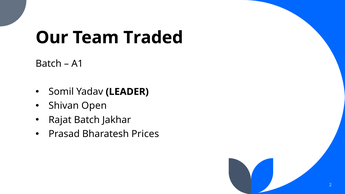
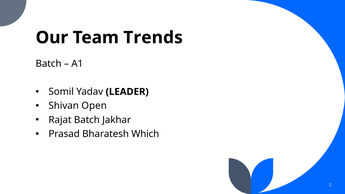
Traded: Traded -> Trends (153, 38)
Prices: Prices -> Which (145, 134)
